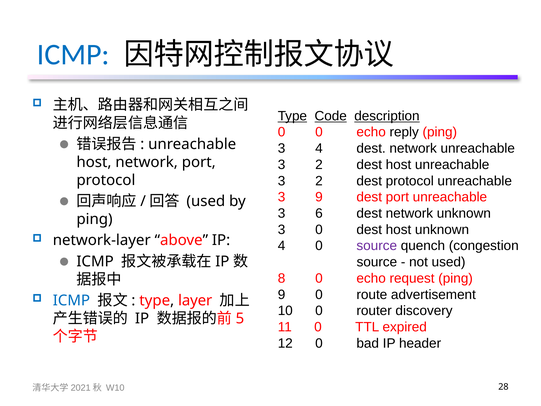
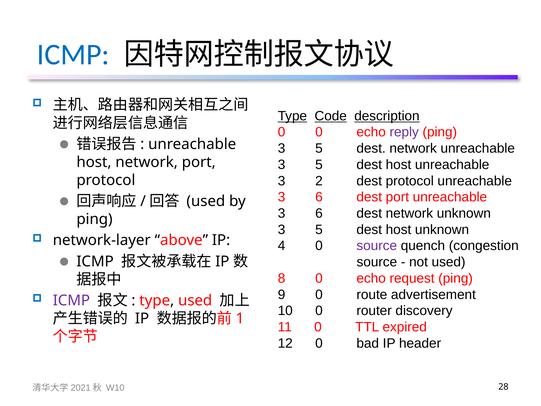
reply colour: black -> purple (404, 132)
4: 4 -> 5 (319, 148)
2: 2 -> 5 (319, 165)
9: 9 -> 6 (319, 197)
0: 0 -> 5 (319, 229)
ICMP colour: blue -> purple (71, 300)
type layer: layer -> used (195, 300)
5: 5 -> 1 (240, 318)
